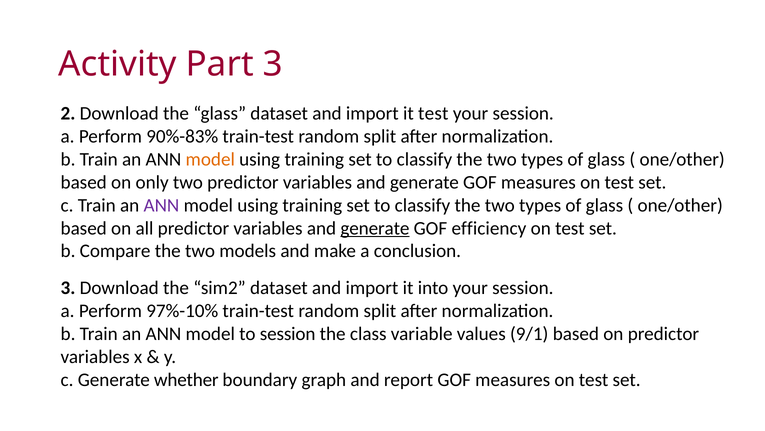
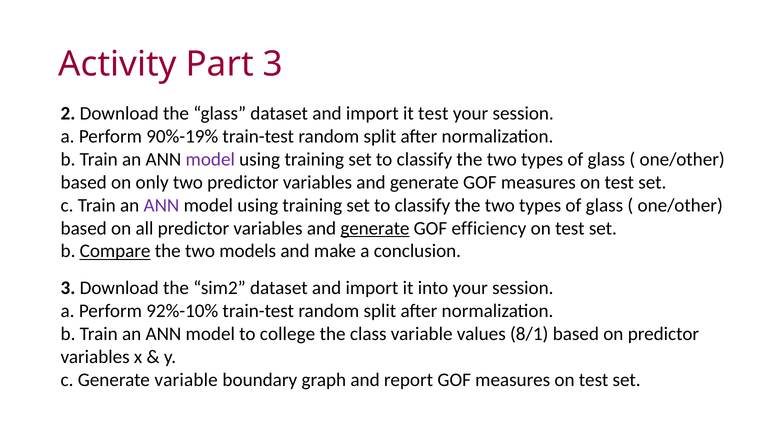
90%-83%: 90%-83% -> 90%-19% (182, 136)
model colour: orange -> purple (210, 159)
Compare underline: none -> present (115, 251)
97%-10%: 97%-10% -> 92%-10% (182, 311)
to session: session -> college (288, 334)
9/1: 9/1 -> 8/1 (529, 334)
Generate whether: whether -> variable (186, 379)
